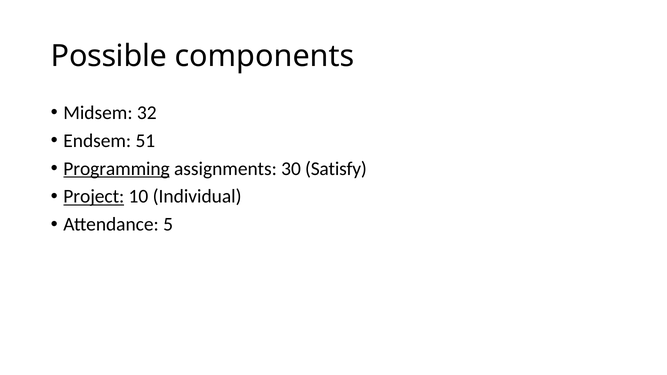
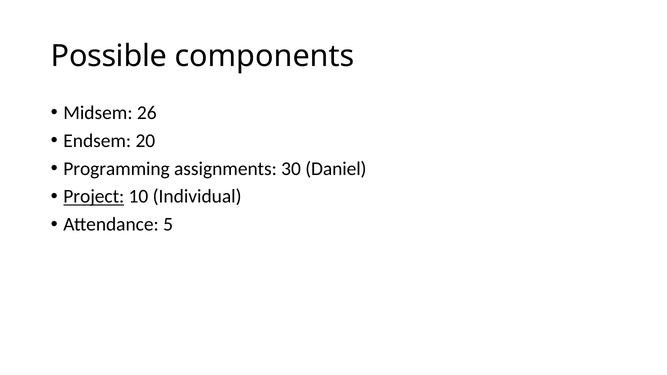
32: 32 -> 26 (147, 113)
51: 51 -> 20 (145, 141)
Programming underline: present -> none (117, 169)
Satisfy: Satisfy -> Daniel (336, 169)
